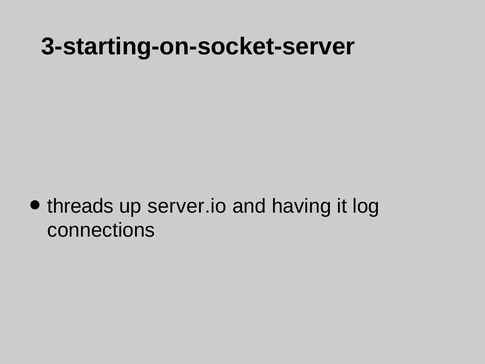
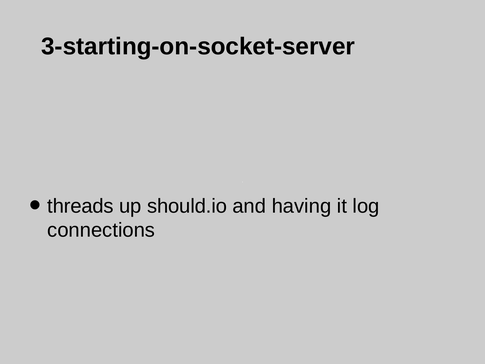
server.io: server.io -> should.io (187, 206)
